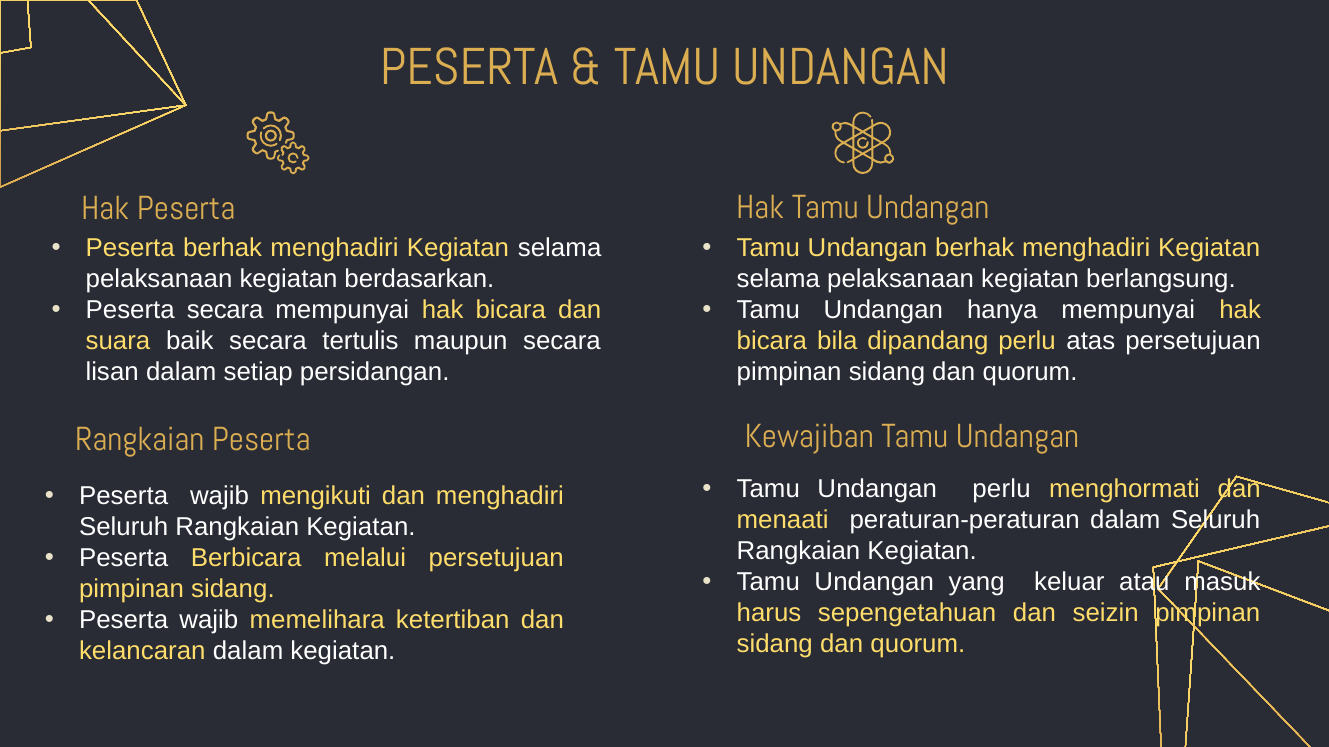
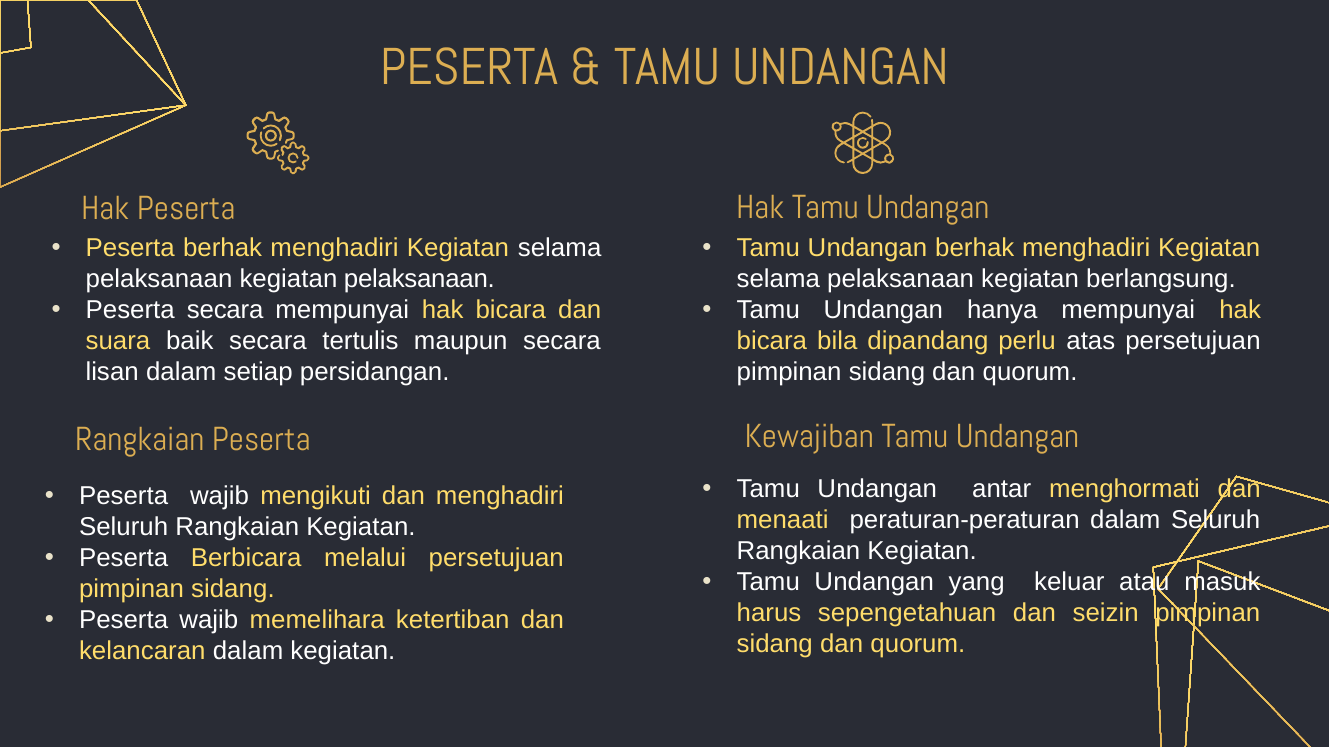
kegiatan berdasarkan: berdasarkan -> pelaksanaan (419, 280)
Undangan perlu: perlu -> antar (1002, 490)
